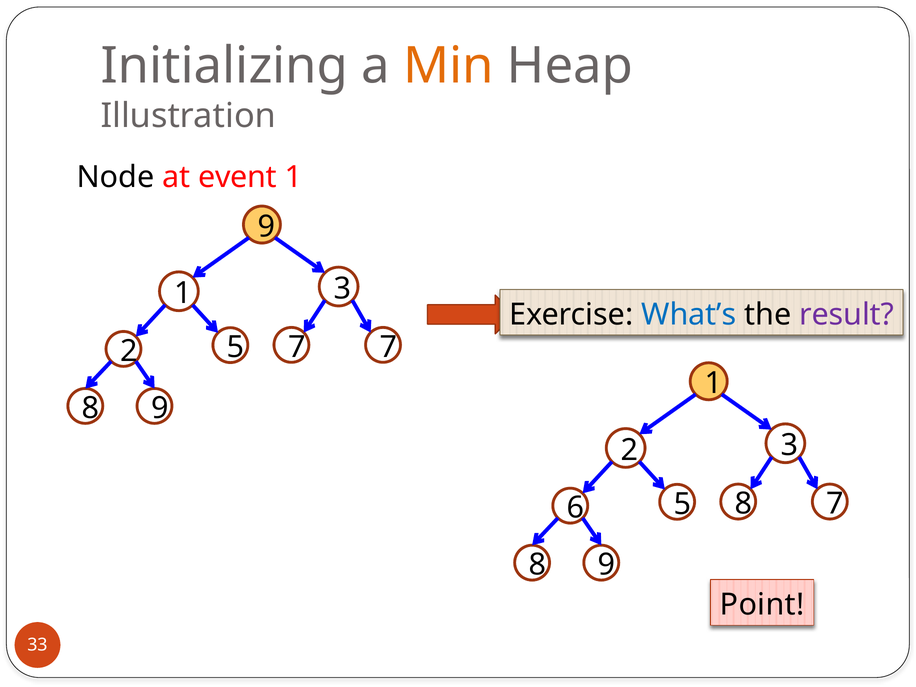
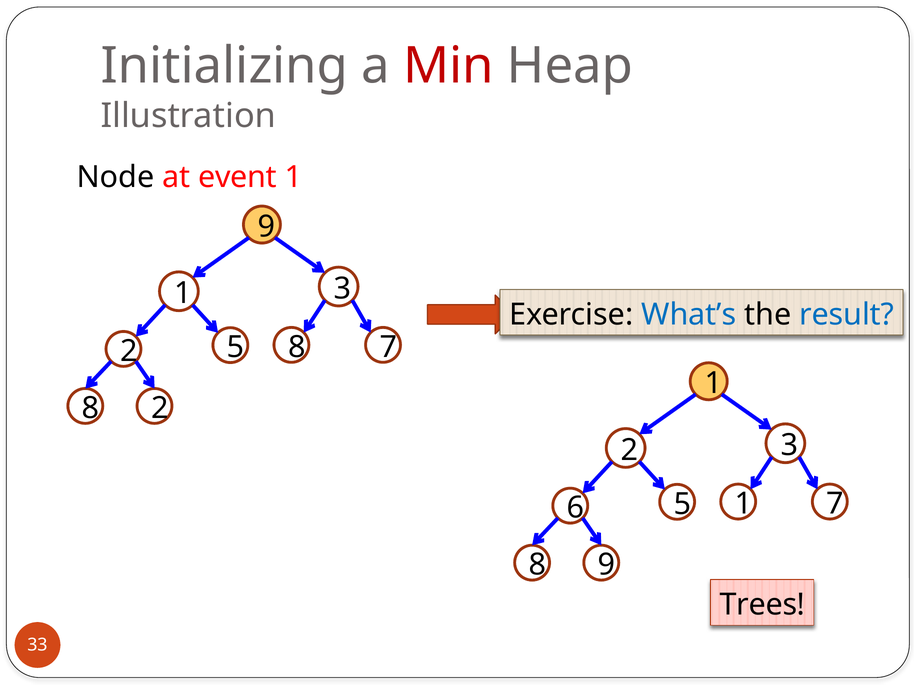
Min colour: orange -> red (448, 66)
result colour: purple -> blue (847, 315)
5 7: 7 -> 8 (297, 347)
9: 9 -> 2 (160, 408)
5 8: 8 -> 1 (744, 504)
Point: Point -> Trees (762, 605)
